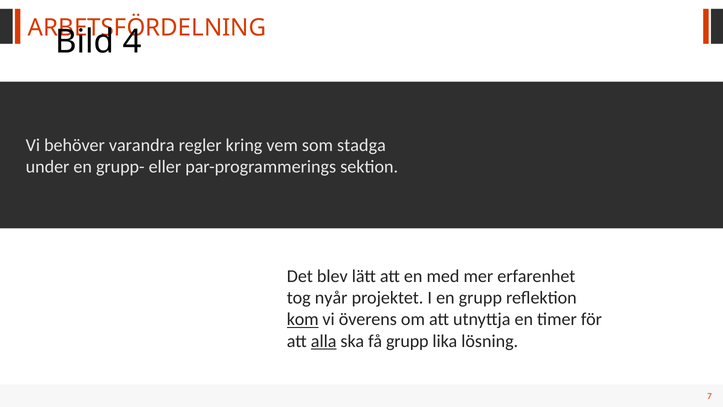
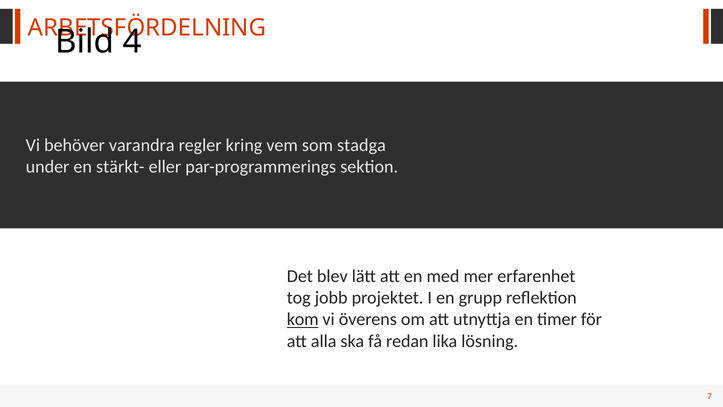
grupp-: grupp- -> stärkt- (120, 167)
nyår: nyår -> jobb (331, 298)
alla underline: present -> none (324, 341)
få grupp: grupp -> redan (407, 341)
